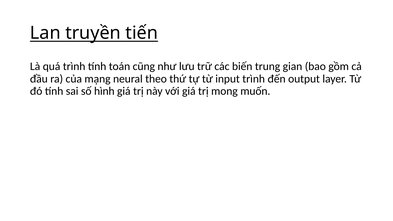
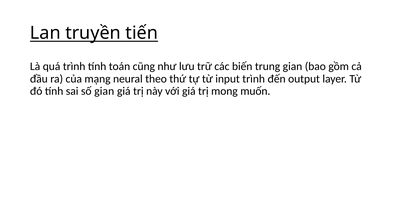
số hình: hình -> gian (104, 91)
